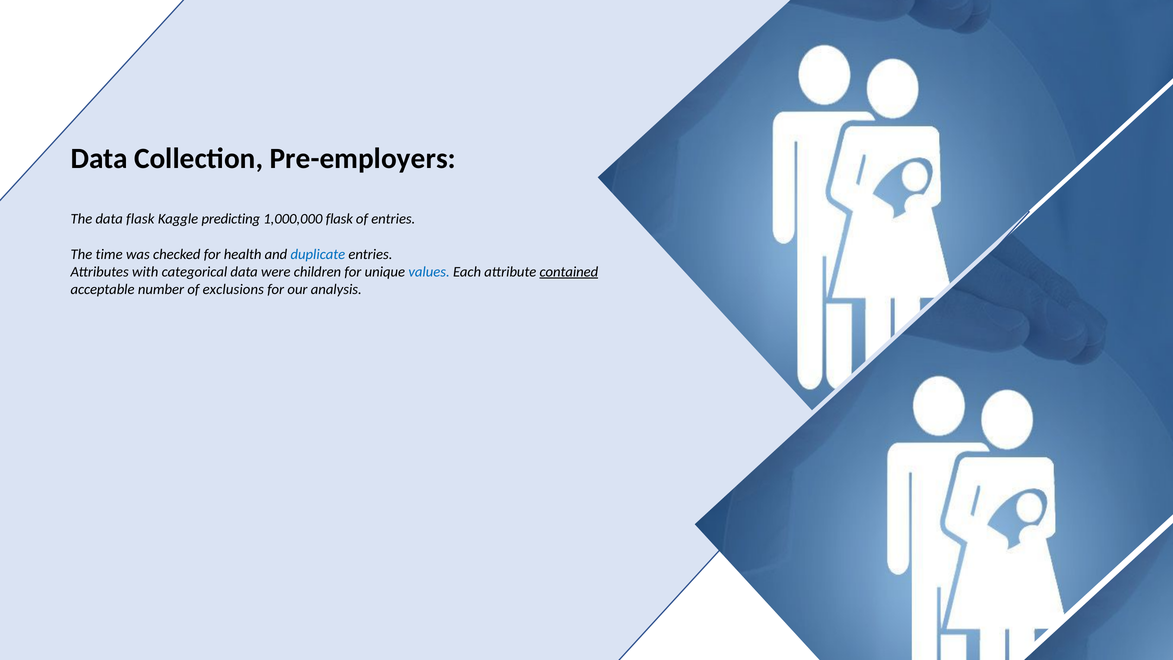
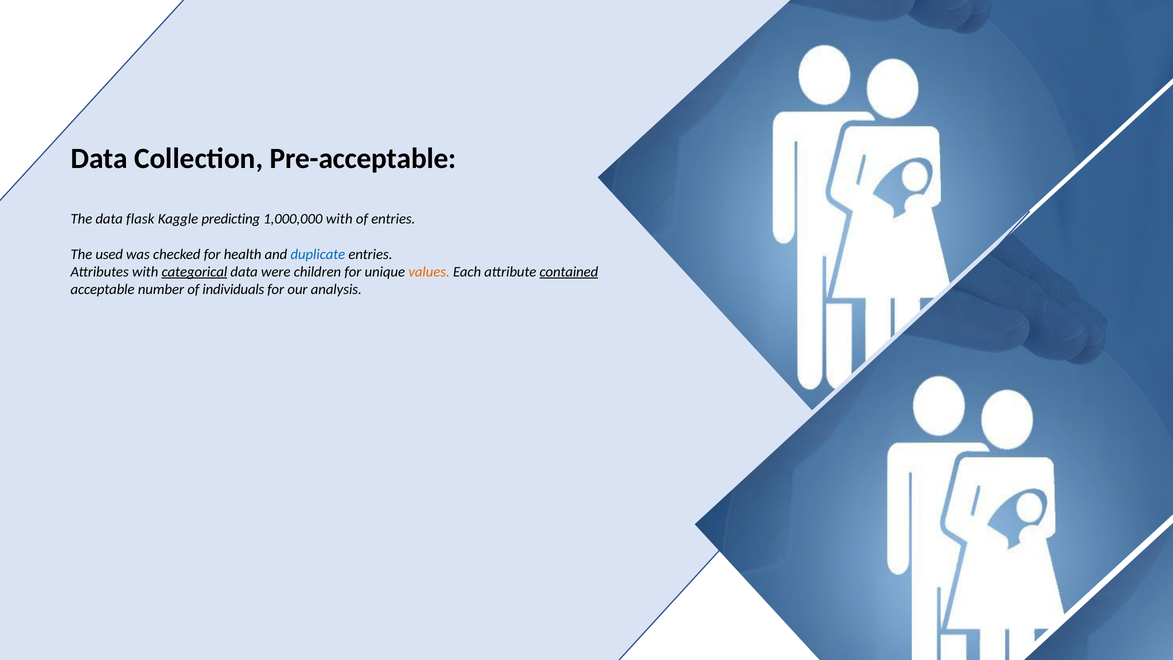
Pre-employers: Pre-employers -> Pre-acceptable (363, 158)
1,000,000 flask: flask -> with (339, 219)
time: time -> used (109, 254)
categorical underline: none -> present (194, 272)
values colour: blue -> orange (429, 272)
exclusions: exclusions -> individuals (233, 289)
